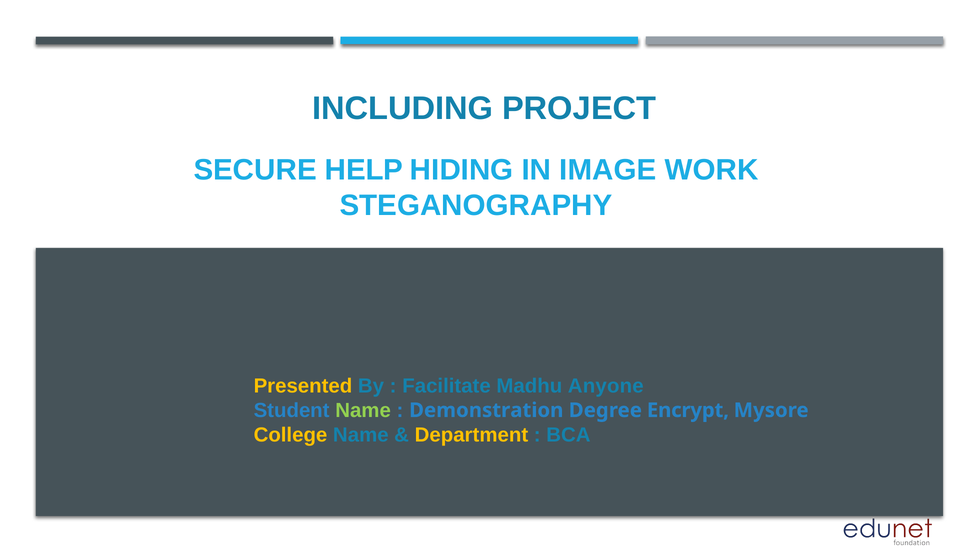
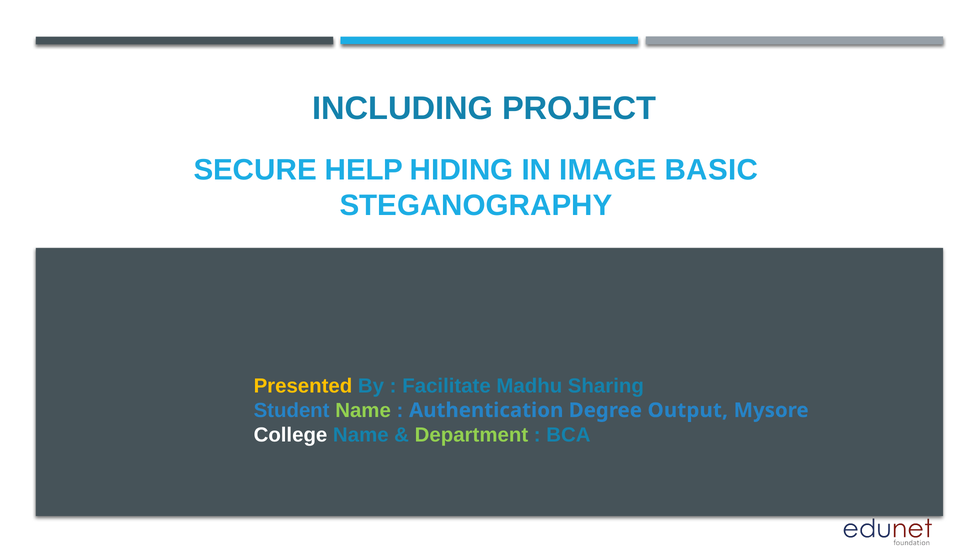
WORK: WORK -> BASIC (711, 170)
Anyone: Anyone -> Sharing (606, 386)
Demonstration: Demonstration -> Authentication (486, 410)
Encrypt: Encrypt -> Output (688, 410)
College colour: yellow -> white (290, 435)
Department colour: yellow -> light green (471, 435)
